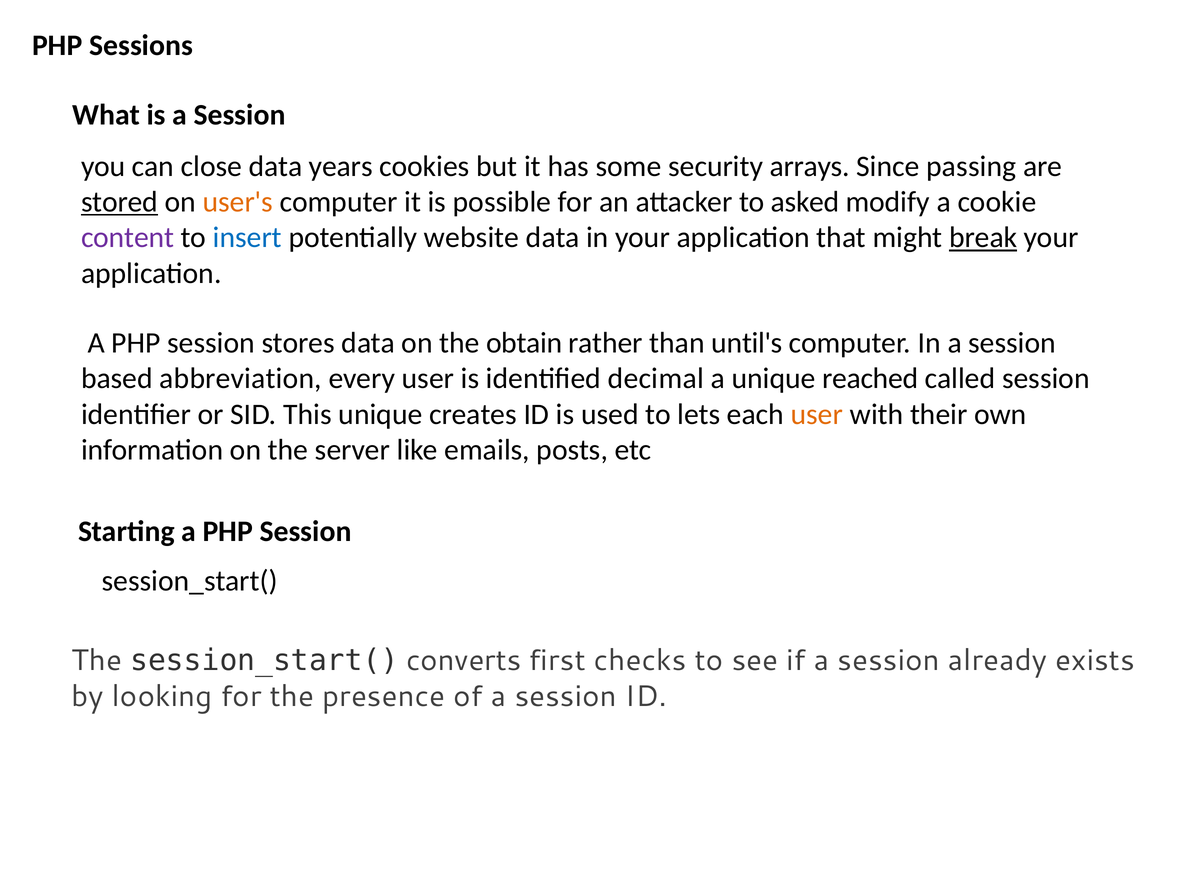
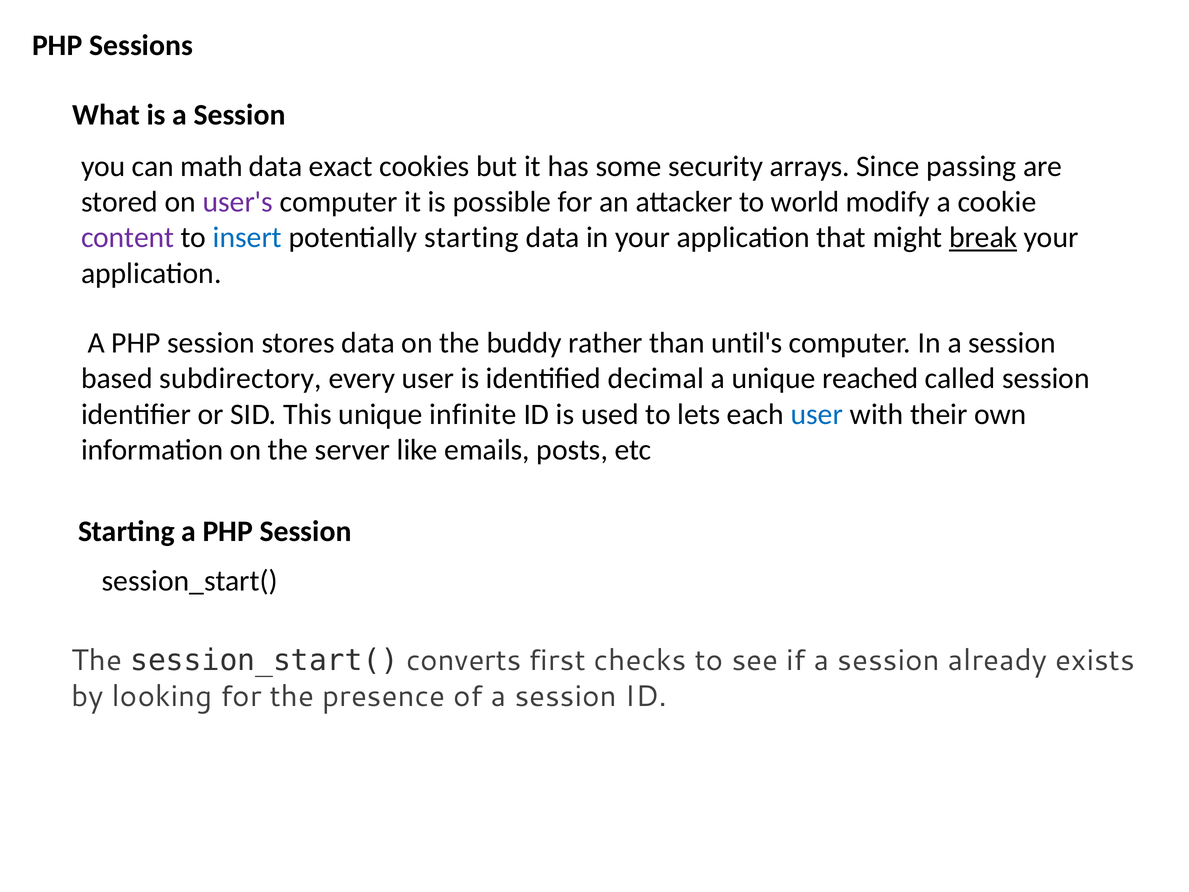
close: close -> math (212, 166)
years: years -> exact (341, 166)
stored underline: present -> none (120, 202)
user's colour: orange -> purple (238, 202)
asked: asked -> world (805, 202)
potentially website: website -> starting (471, 238)
obtain: obtain -> buddy (524, 343)
abbreviation: abbreviation -> subdirectory (241, 378)
creates: creates -> infinite (473, 414)
user colour: orange -> blue (817, 414)
